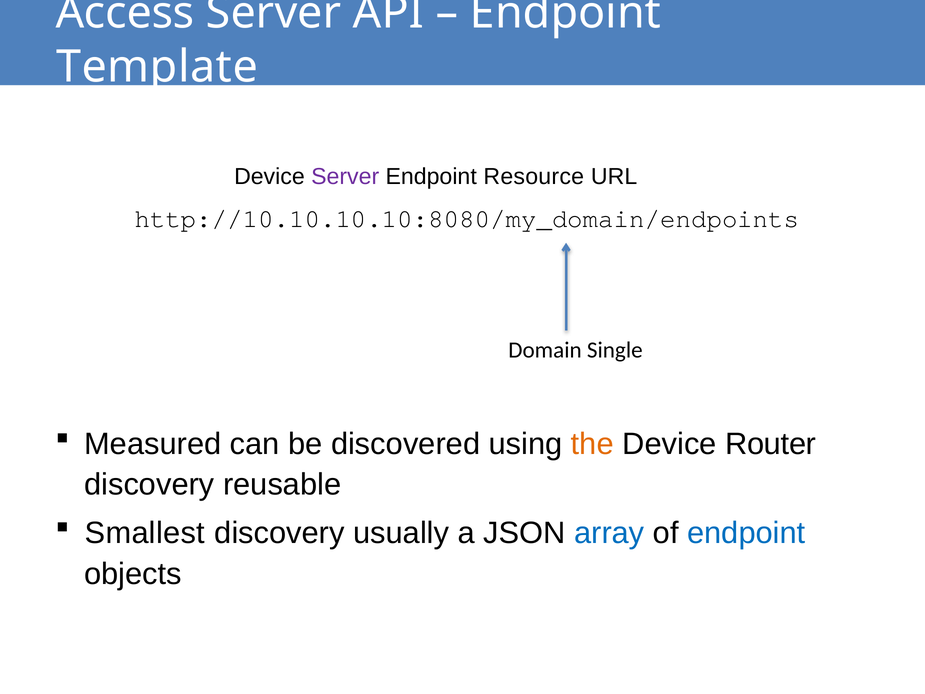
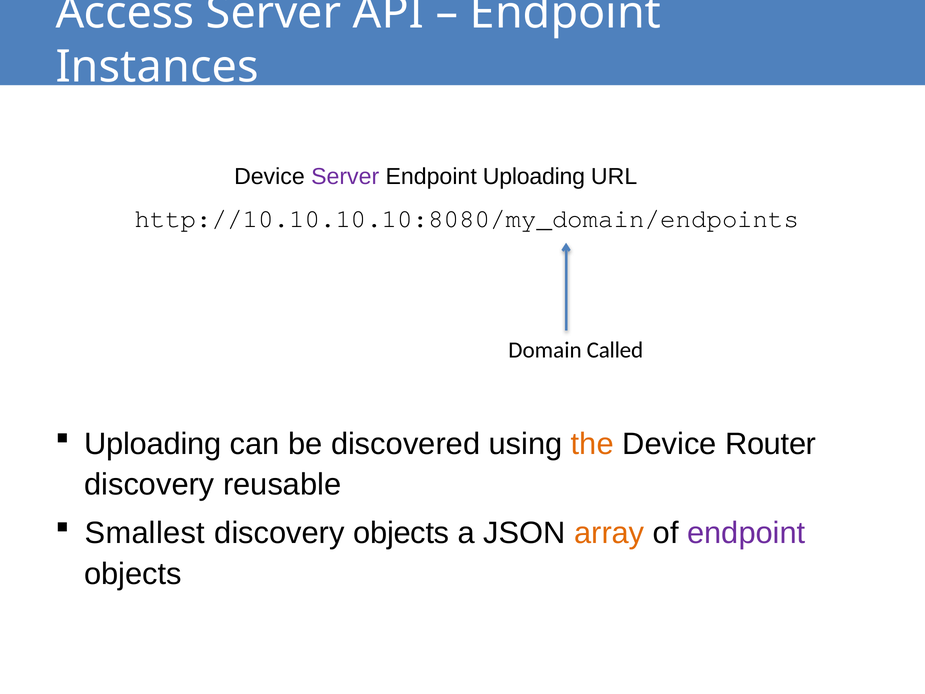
Template: Template -> Instances (157, 67)
Endpoint Resource: Resource -> Uploading (534, 176)
Single: Single -> Called (615, 350)
Measured: Measured -> Uploading (153, 444)
discovery usually: usually -> objects (401, 533)
array colour: blue -> orange (609, 533)
endpoint colour: blue -> purple (746, 533)
